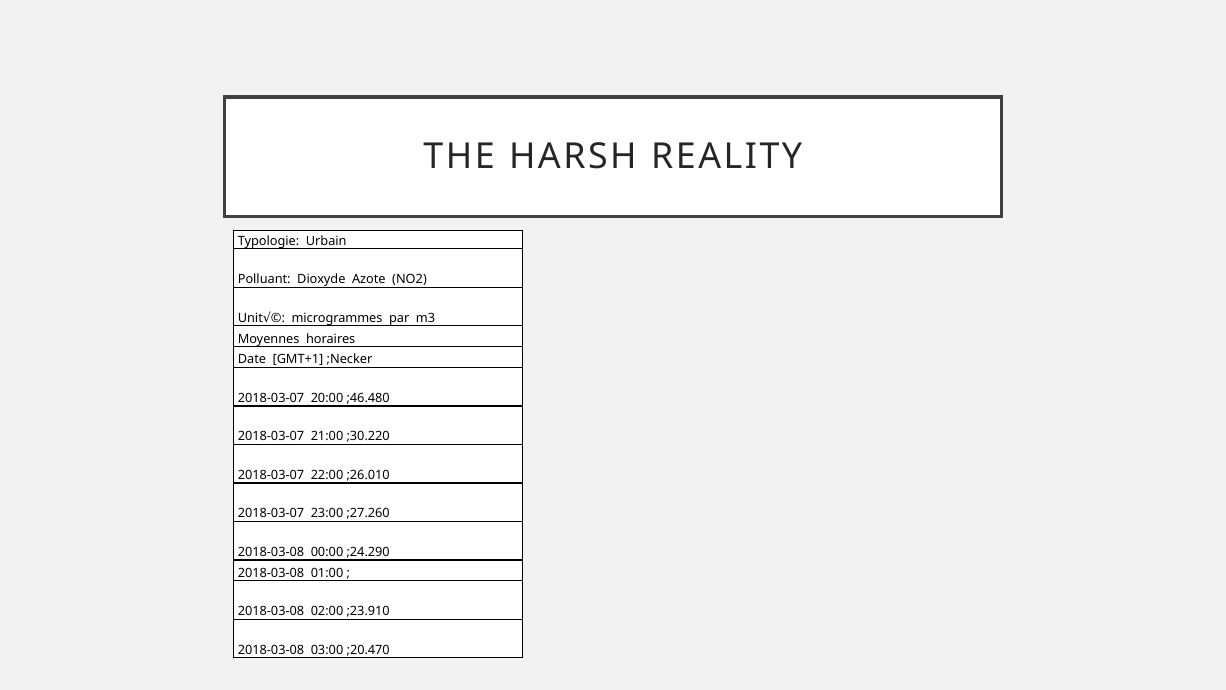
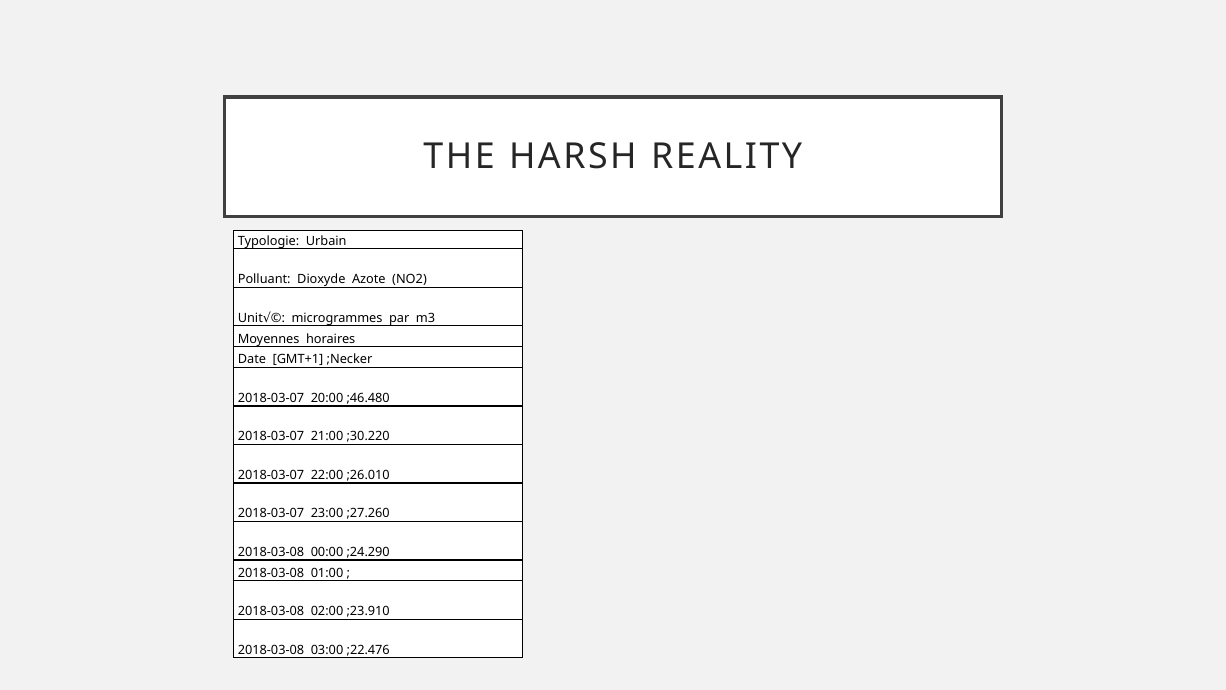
;20.470: ;20.470 -> ;22.476 (368, 650)
